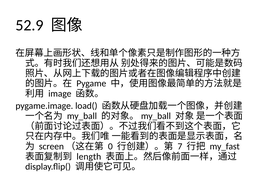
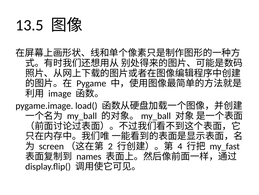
52.9: 52.9 -> 13.5 (30, 25)
0: 0 -> 2 (110, 146)
7: 7 -> 4 (180, 146)
length: length -> names (89, 156)
